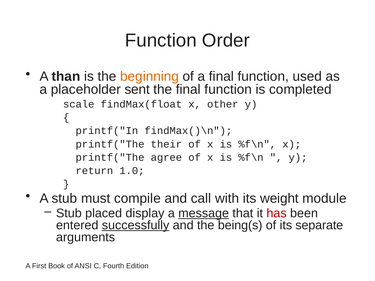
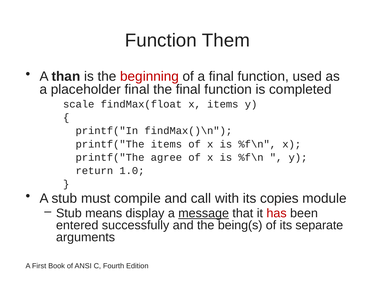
Order: Order -> Them (226, 40)
beginning colour: orange -> red (150, 77)
placeholder sent: sent -> final (137, 90)
x other: other -> items (223, 104)
printf("The their: their -> items (166, 144)
weight: weight -> copies (279, 199)
placed: placed -> means (104, 214)
successfully underline: present -> none (136, 226)
